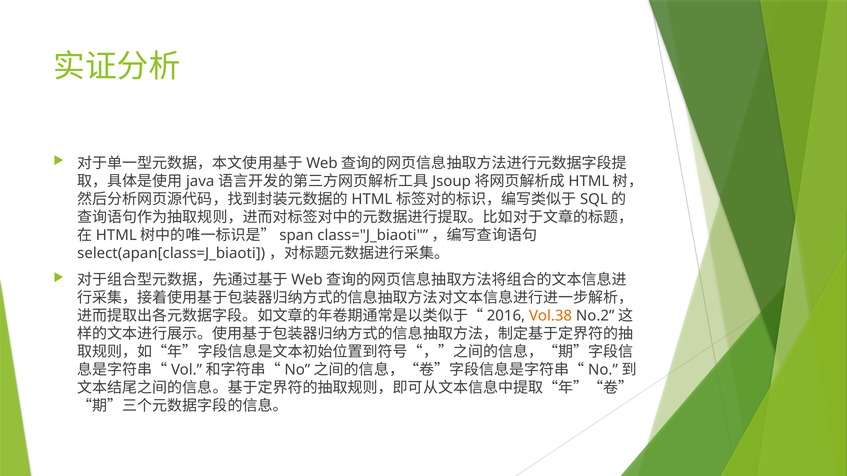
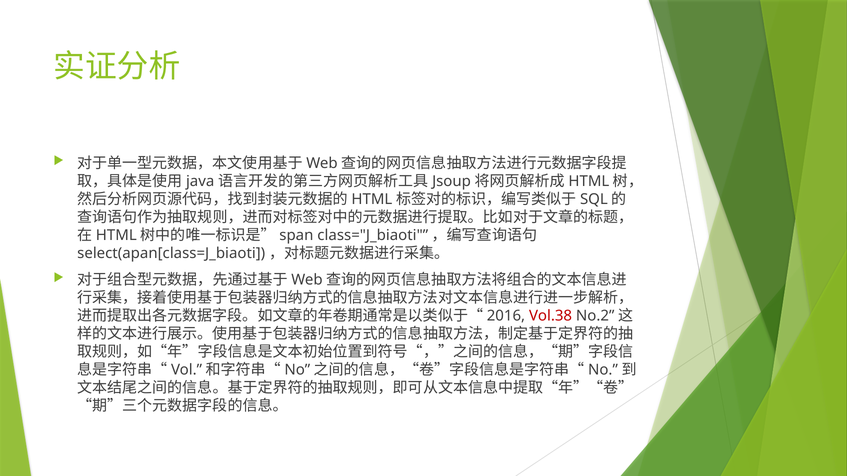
Vol.38 colour: orange -> red (551, 316)
